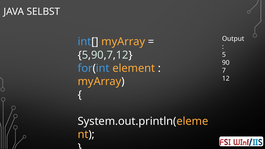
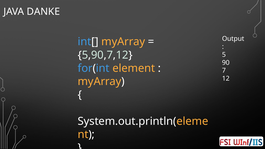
SELBST: SELBST -> DANKE (43, 12)
